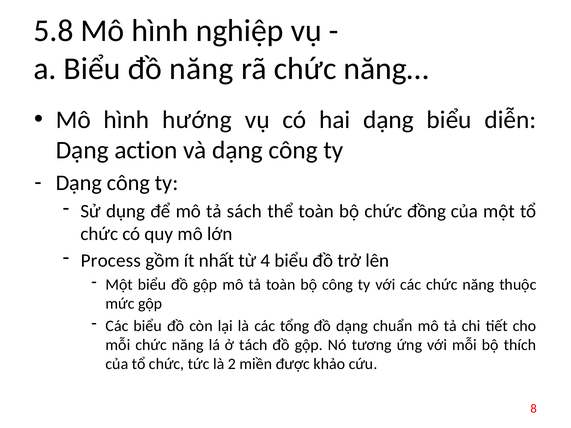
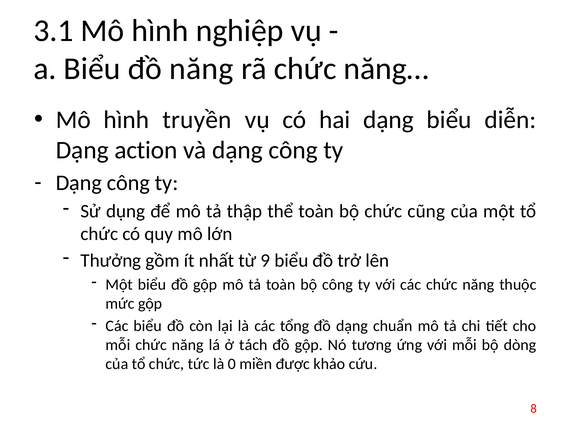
5.8: 5.8 -> 3.1 (53, 31)
hướng: hướng -> truyền (197, 120)
sách: sách -> thập (244, 211)
đồng: đồng -> cũng (426, 211)
Process: Process -> Thưởng (111, 261)
4: 4 -> 9 (265, 261)
thích: thích -> dòng (520, 345)
2: 2 -> 0 (232, 364)
